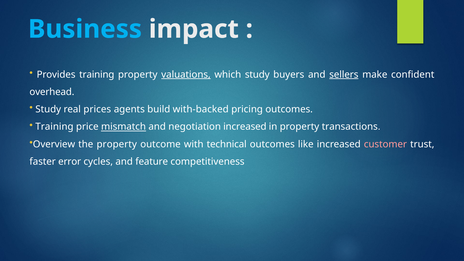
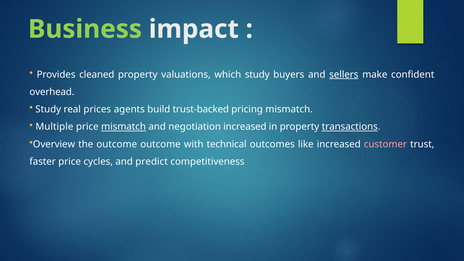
Business colour: light blue -> light green (85, 29)
Provides training: training -> cleaned (97, 75)
valuations underline: present -> none (186, 75)
with-backed: with-backed -> trust-backed (201, 109)
pricing outcomes: outcomes -> mismatch (289, 109)
Training: Training -> Multiple (54, 127)
transactions underline: none -> present (350, 127)
the property: property -> outcome (117, 144)
faster error: error -> price (70, 162)
feature: feature -> predict (152, 162)
